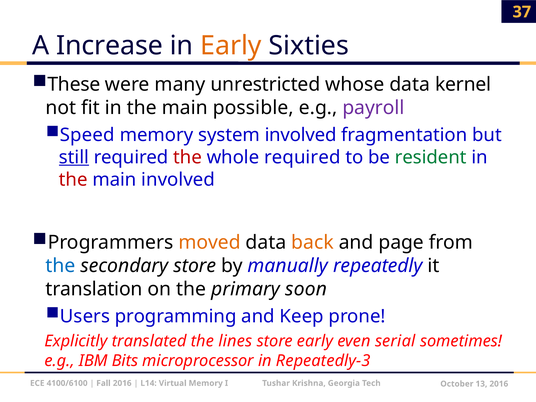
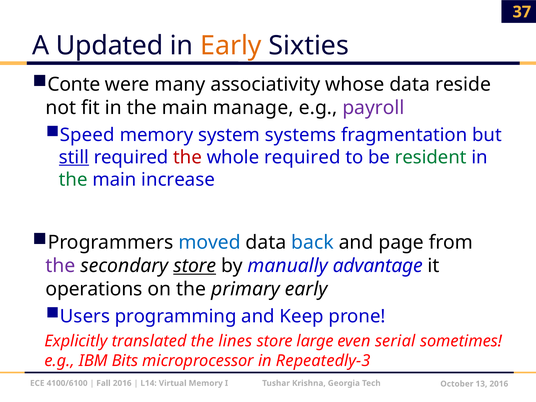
Increase: Increase -> Updated (110, 46)
These: These -> Conte (74, 85)
unrestricted: unrestricted -> associativity (265, 85)
kernel: kernel -> reside (463, 85)
possible: possible -> manage (253, 108)
system involved: involved -> systems (301, 135)
the colour: red -> green (73, 180)
main involved: involved -> increase (178, 180)
moved colour: orange -> blue (210, 243)
back colour: orange -> blue (313, 243)
the colour: blue -> purple (60, 266)
store underline: none -> present (195, 266)
repeatedly: repeatedly -> advantage (378, 266)
translation: translation -> operations (94, 289)
primary soon: soon -> early (306, 289)
store early: early -> large (315, 341)
